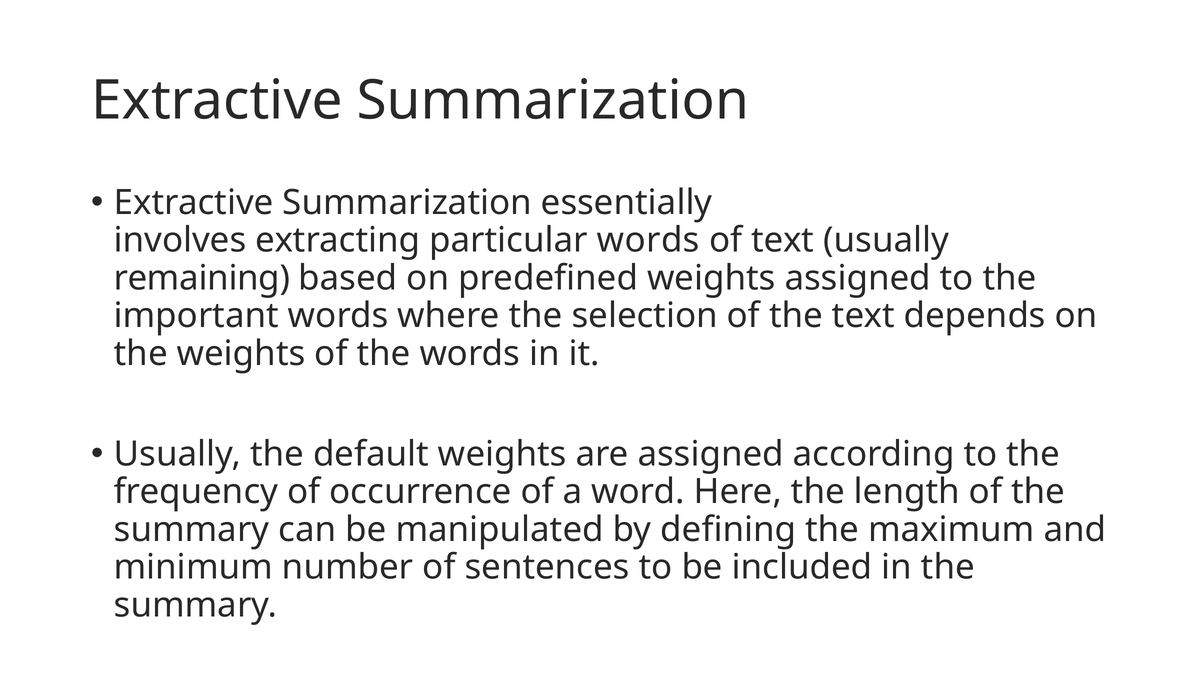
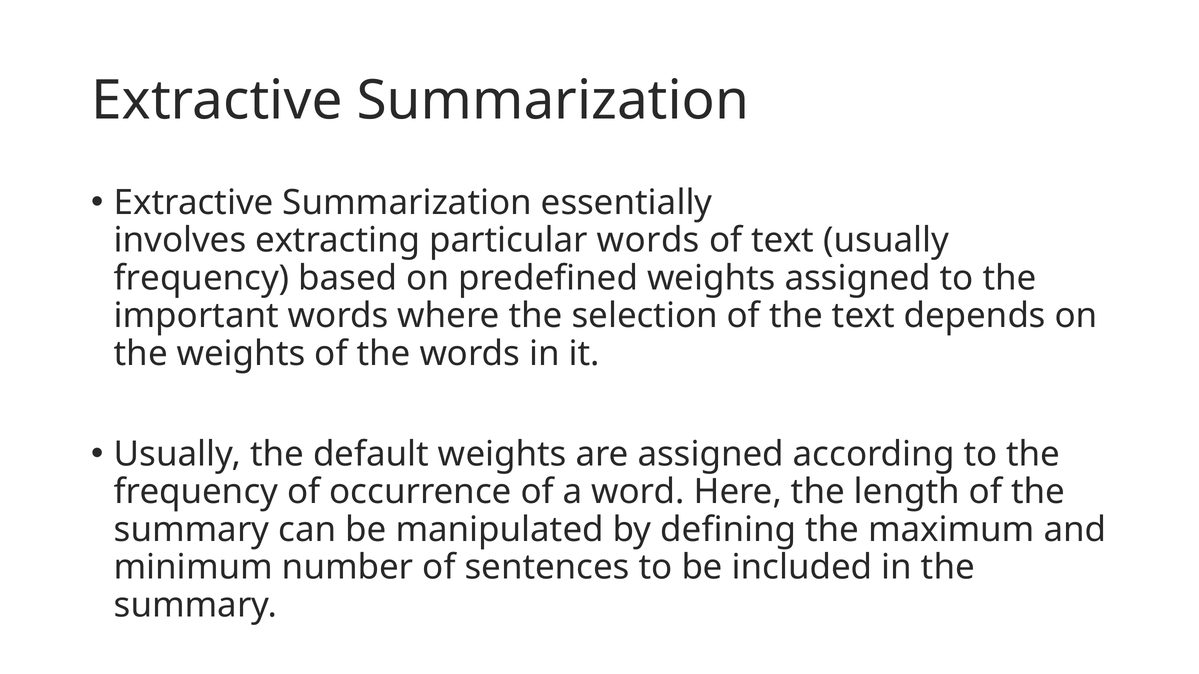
remaining: remaining -> frequency (202, 278)
